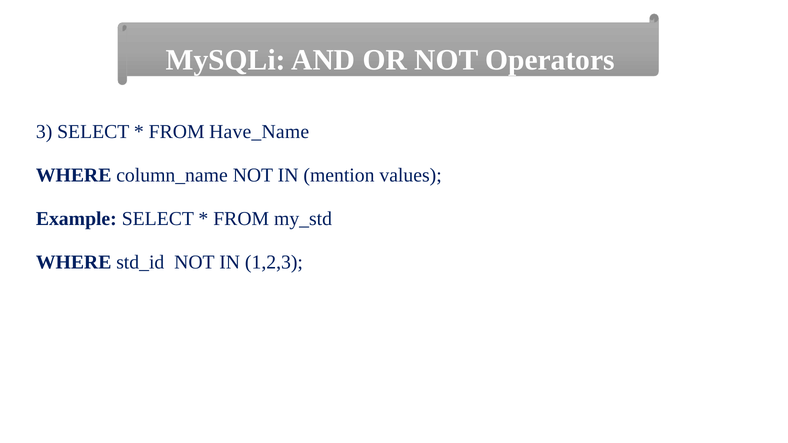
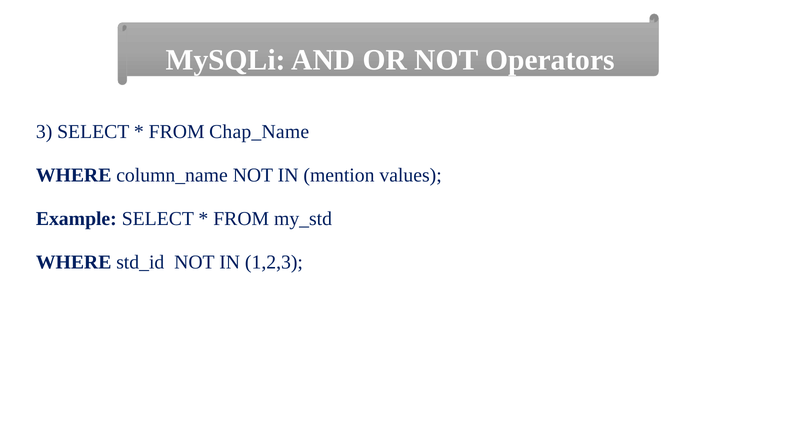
Have_Name: Have_Name -> Chap_Name (259, 132)
